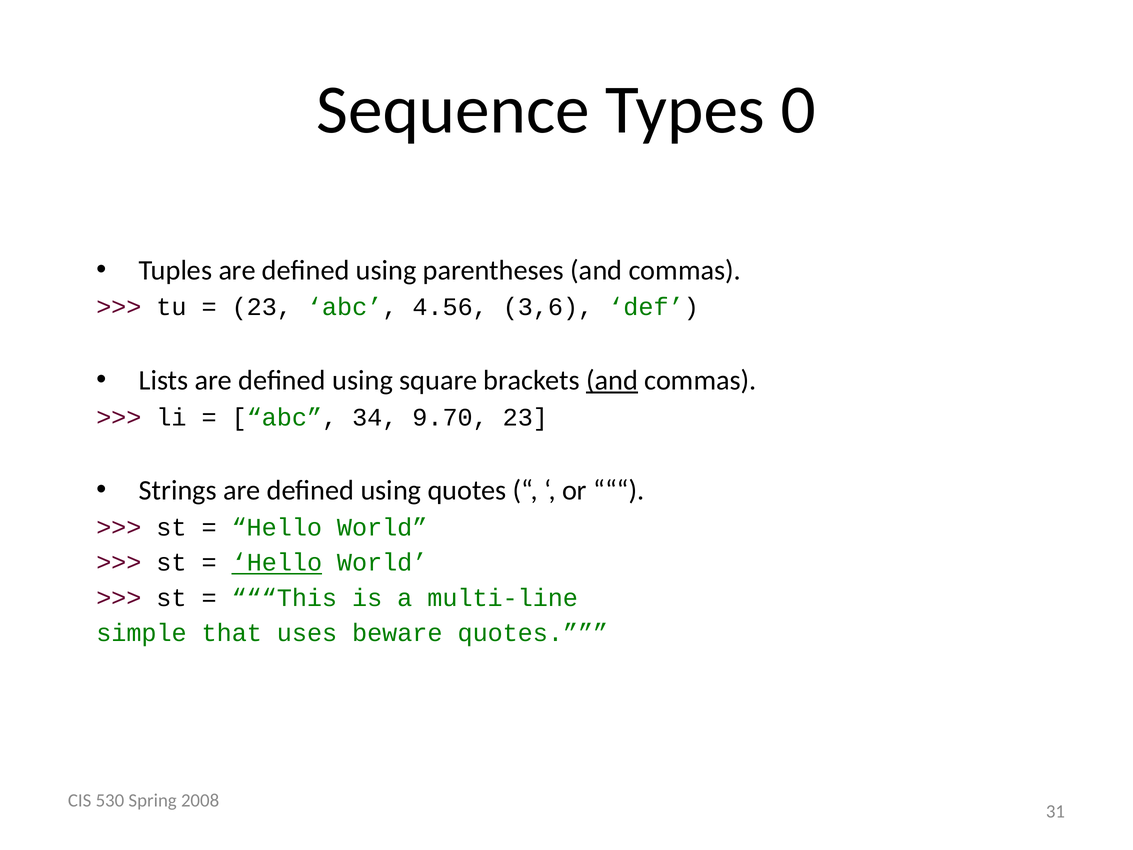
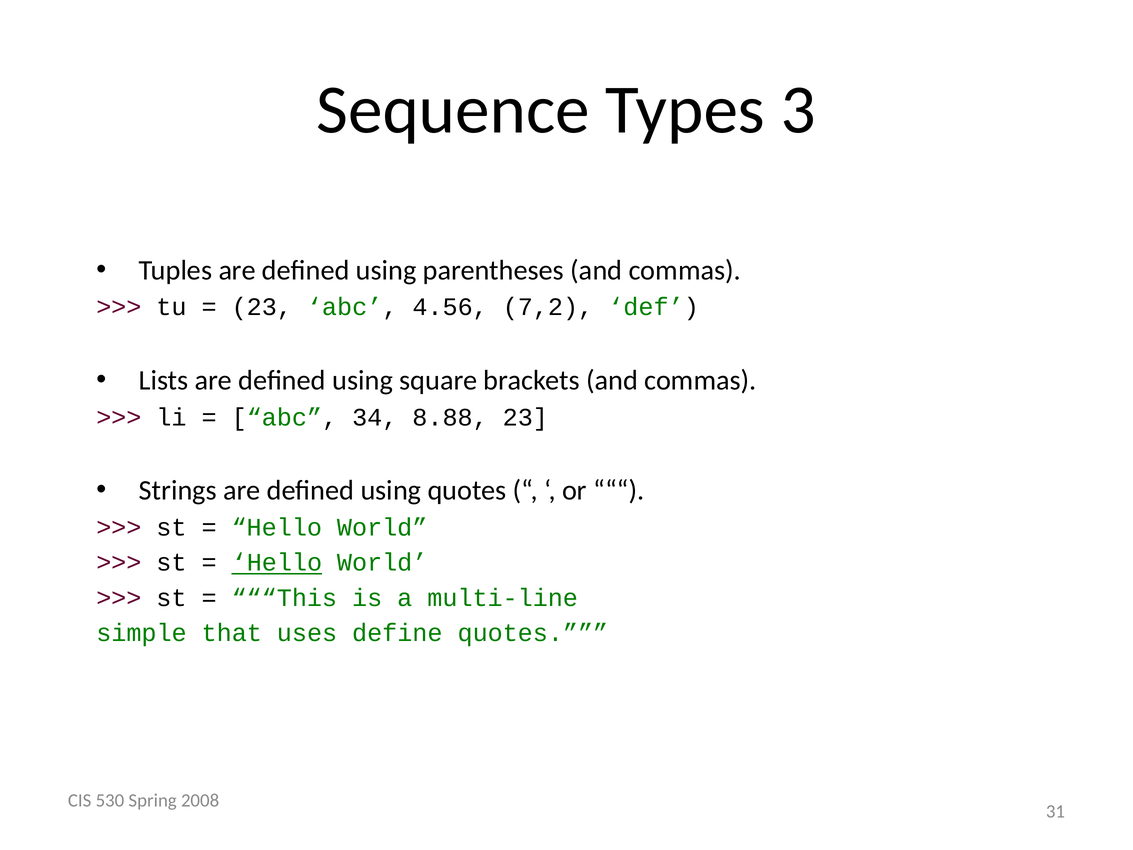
0: 0 -> 3 (798, 110)
3,6: 3,6 -> 7,2 (548, 307)
and underline: present -> none (612, 380)
9.70: 9.70 -> 8.88 (450, 417)
beware: beware -> define (397, 633)
